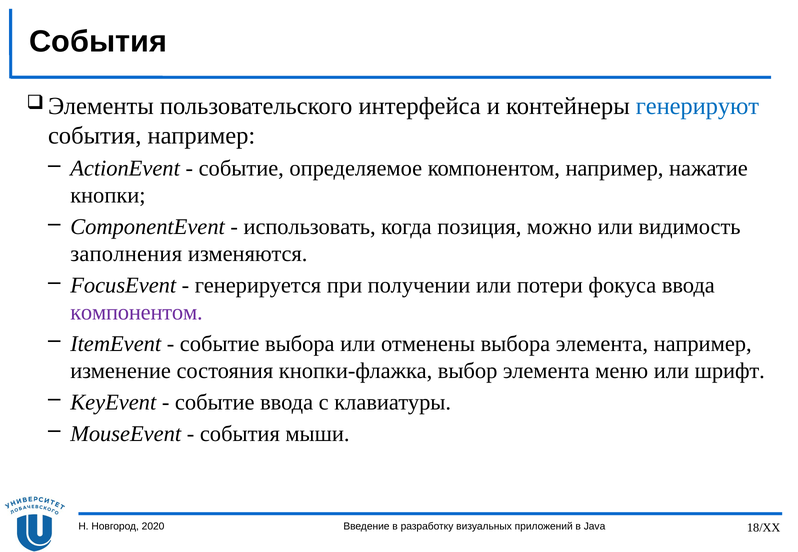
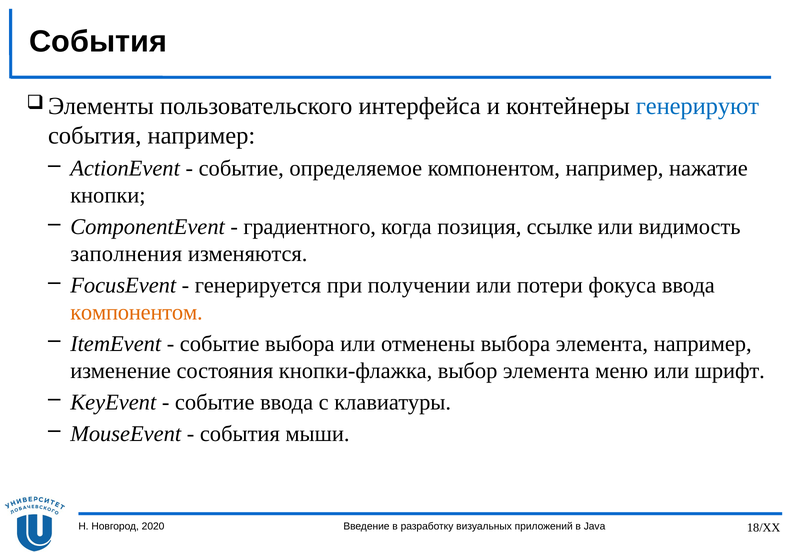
использовать: использовать -> градиентного (310, 227)
можно: можно -> ссылке (560, 227)
компонентом colour: purple -> orange (136, 313)
